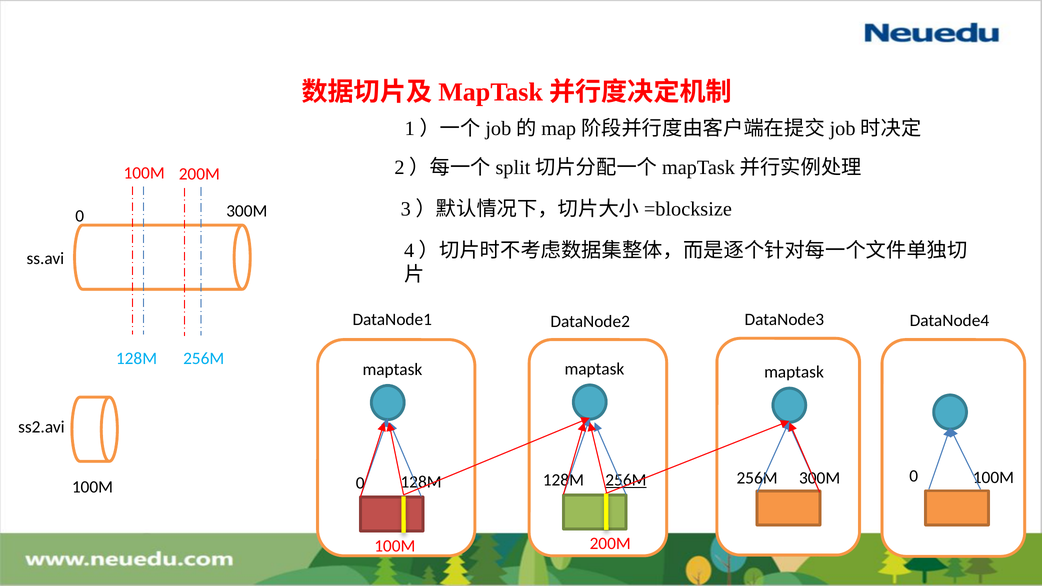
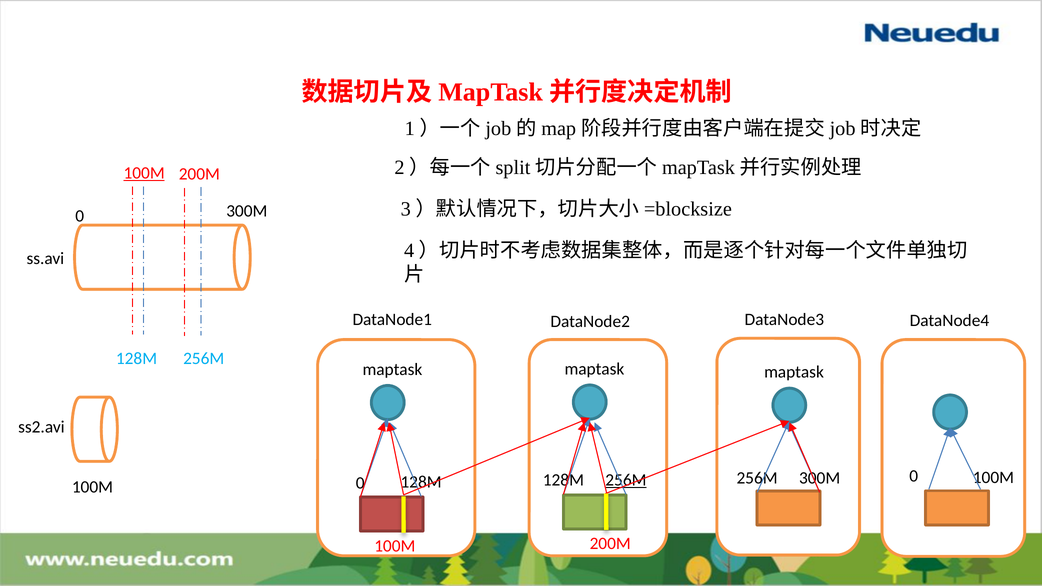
100M underline: none -> present (144, 173)
